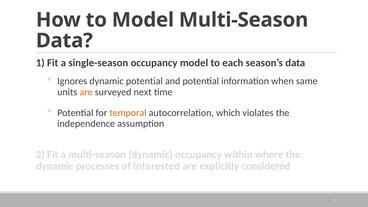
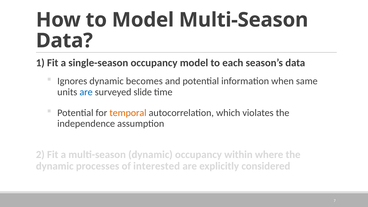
dynamic potential: potential -> becomes (144, 81)
are colour: orange -> blue (86, 92)
next: next -> slide (143, 92)
